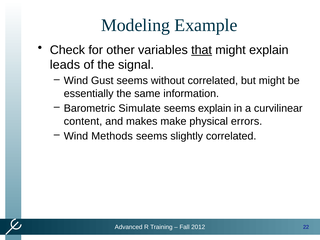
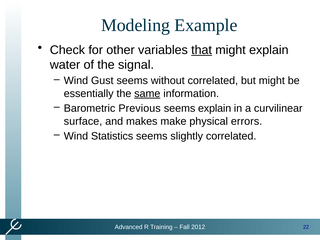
leads: leads -> water (65, 65)
same underline: none -> present (147, 94)
Simulate: Simulate -> Previous (140, 108)
content: content -> surface (83, 121)
Methods: Methods -> Statistics (112, 136)
